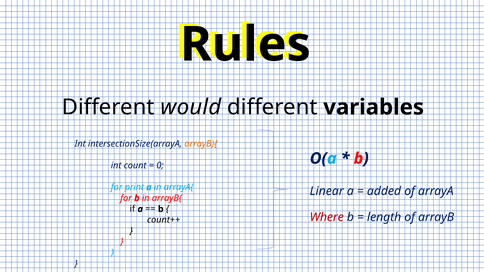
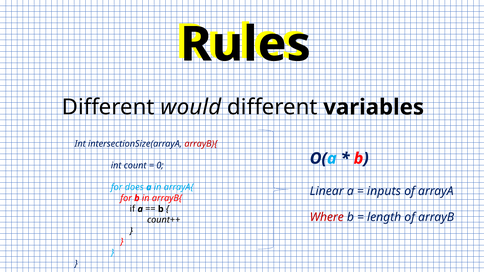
arrayB){ colour: orange -> red (201, 144)
print: print -> does (134, 187)
added: added -> inputs (384, 191)
